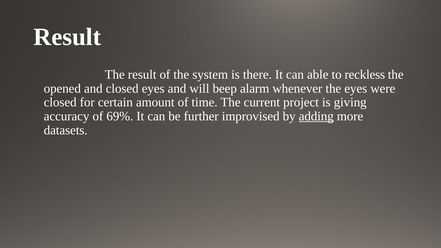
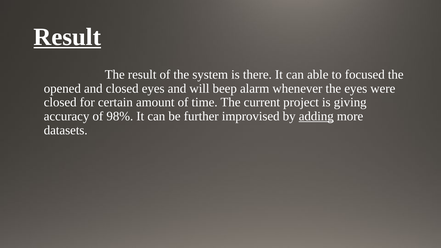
Result underline: none -> present (67, 37)
reckless: reckless -> focused (365, 75)
69%: 69% -> 98% (120, 116)
